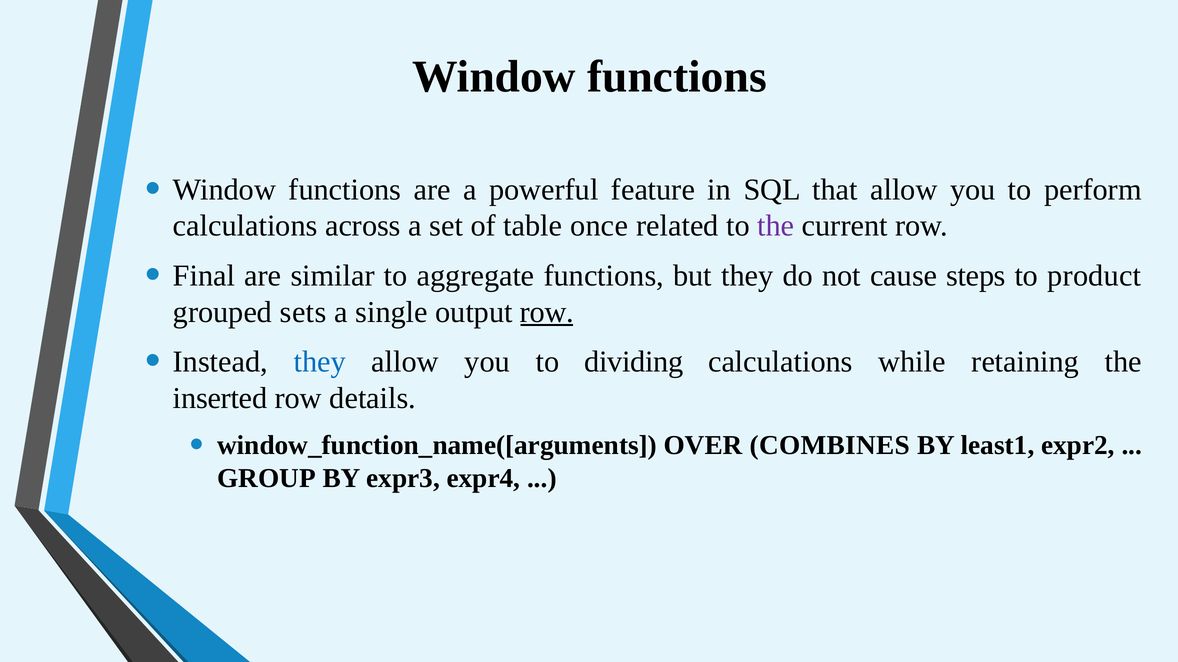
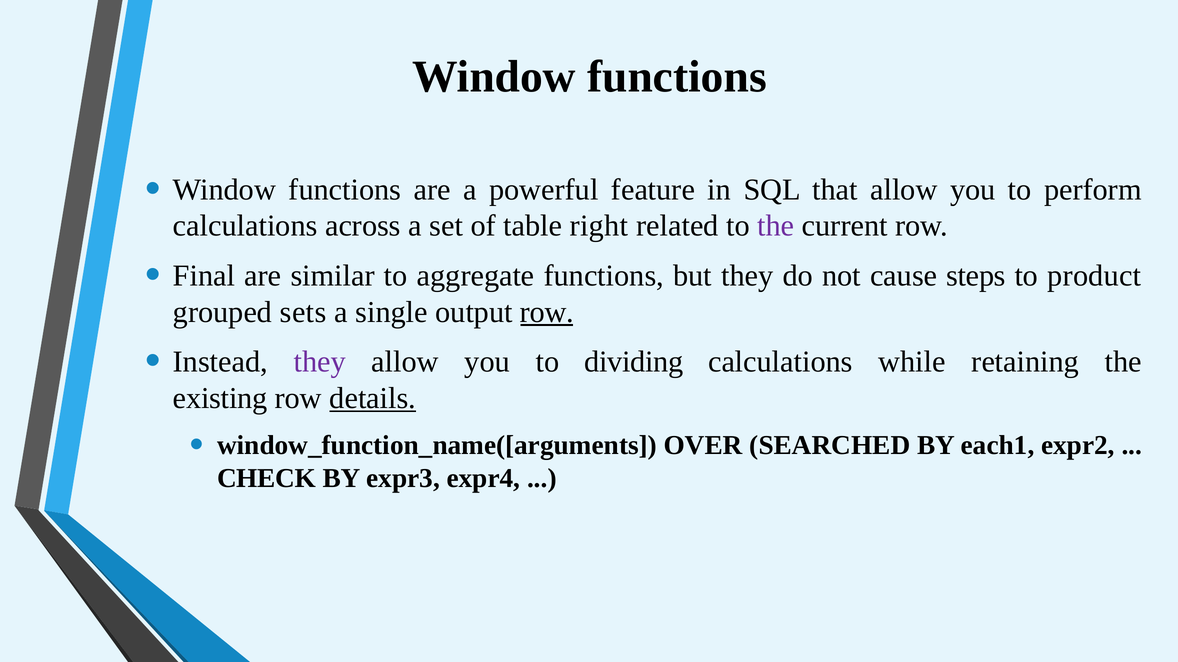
once: once -> right (599, 226)
they colour: blue -> purple (320, 362)
inserted: inserted -> existing (220, 399)
details underline: none -> present (373, 399)
COMBINES: COMBINES -> SEARCHED (830, 446)
least1: least1 -> each1 (998, 446)
GROUP: GROUP -> CHECK (267, 479)
